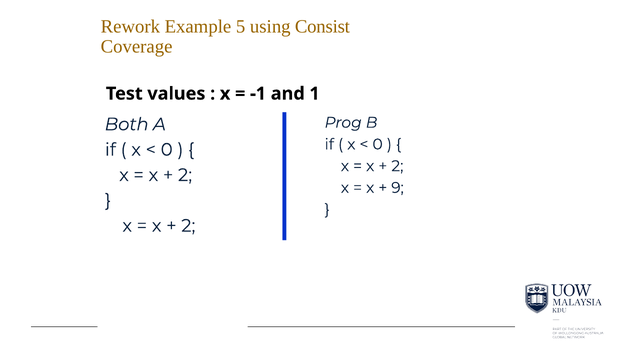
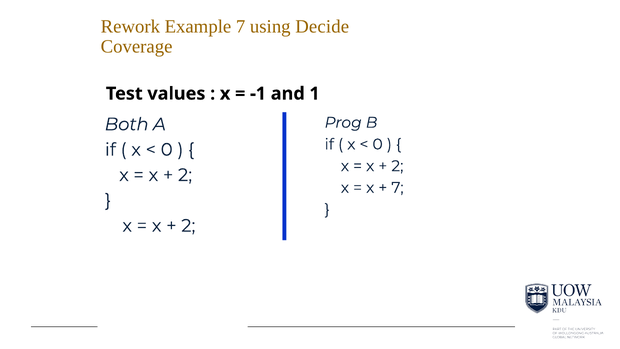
Example 5: 5 -> 7 (241, 27)
Consist: Consist -> Decide (322, 27)
9: 9 -> 7 (397, 188)
